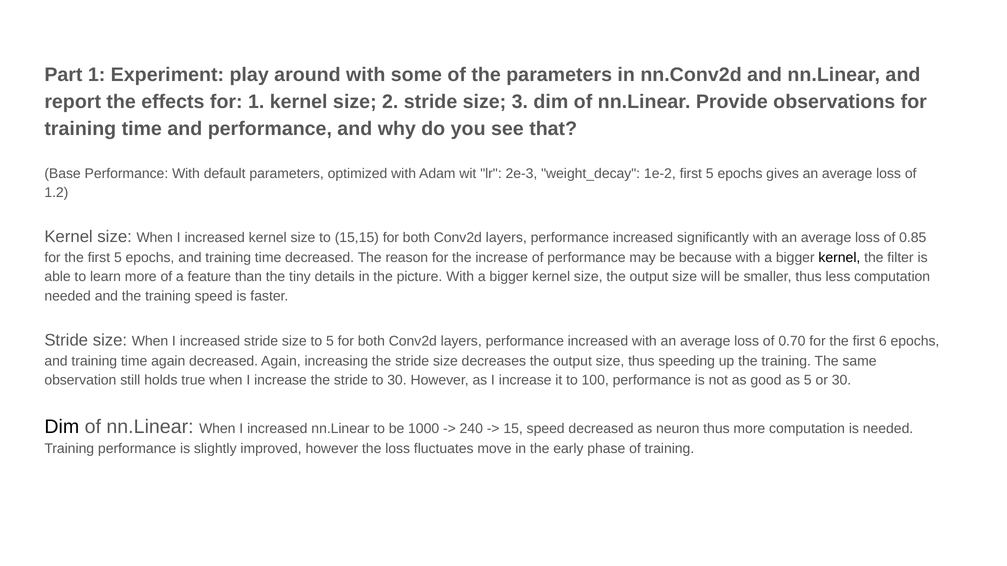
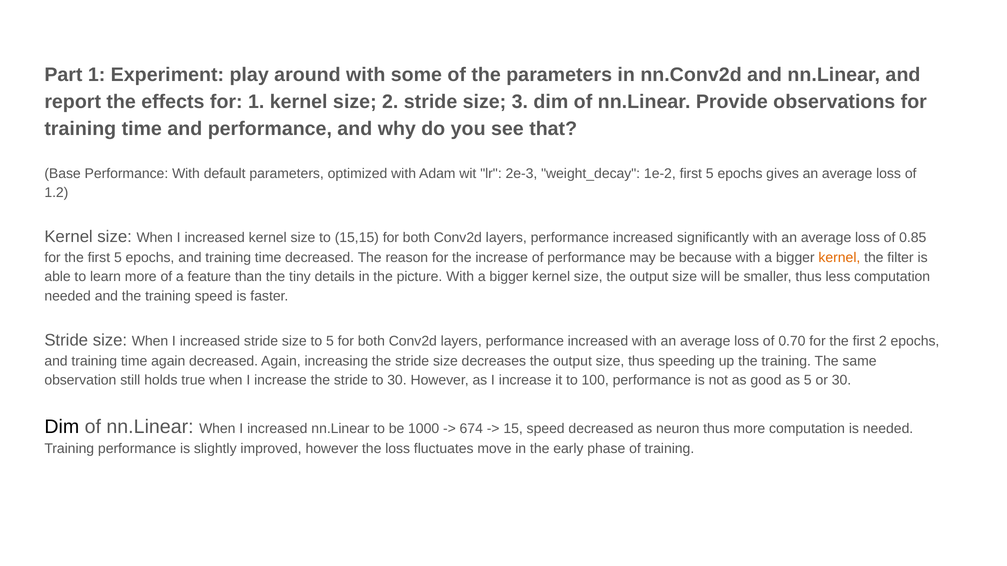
kernel colour: black -> orange (839, 258)
first 6: 6 -> 2 (883, 341)
240: 240 -> 674 (471, 429)
